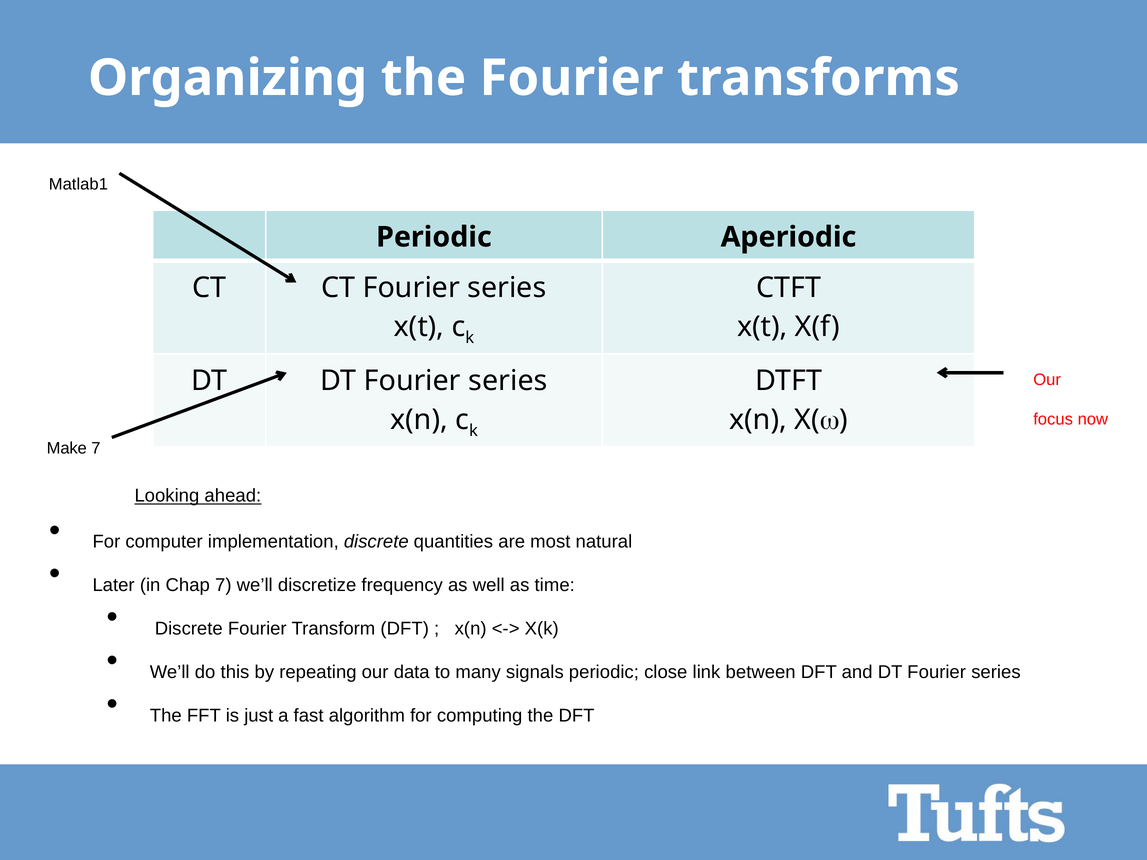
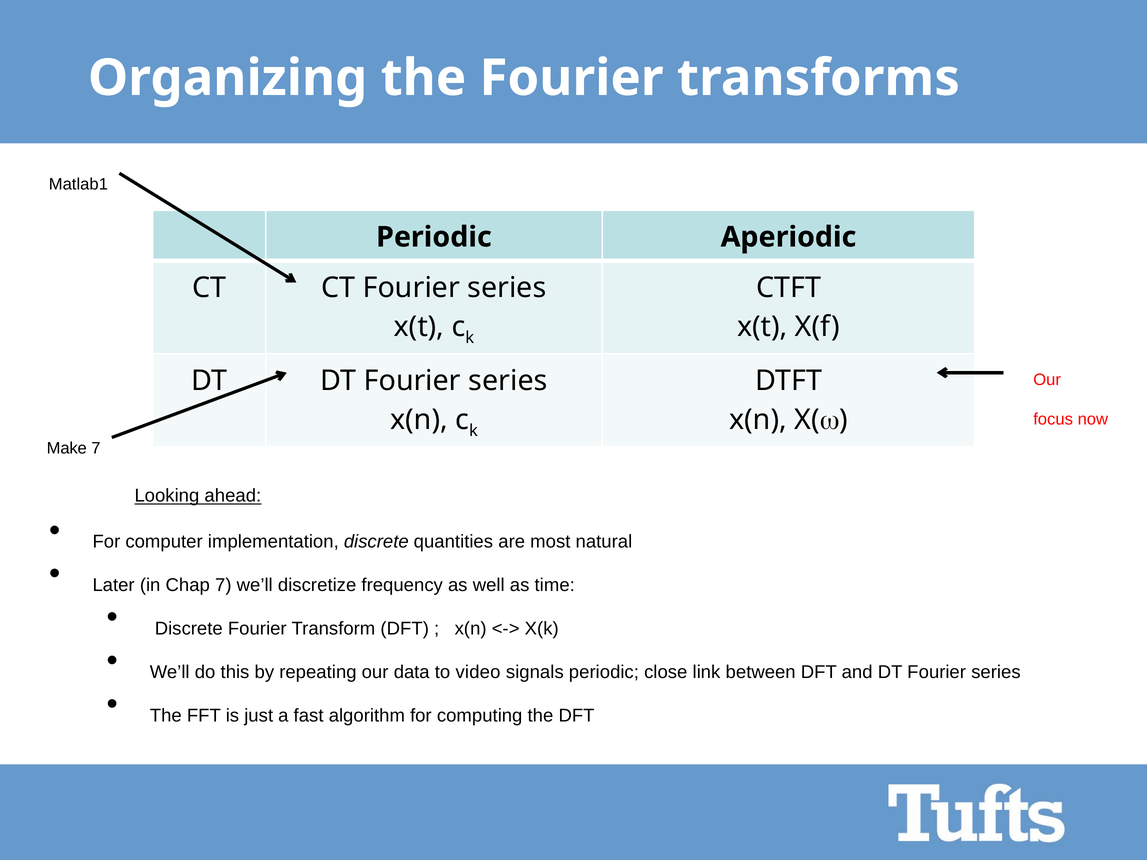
many: many -> video (478, 672)
